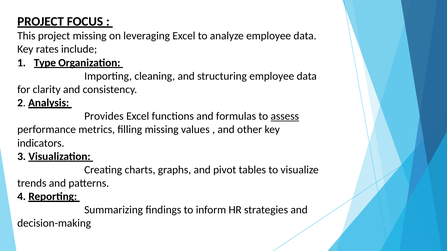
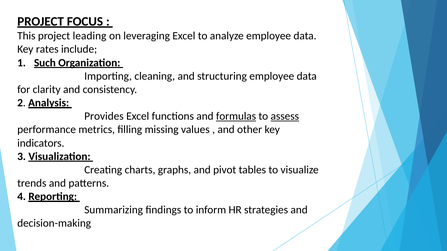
project missing: missing -> leading (90, 36)
Type: Type -> Such (45, 63)
formulas underline: none -> present (236, 116)
